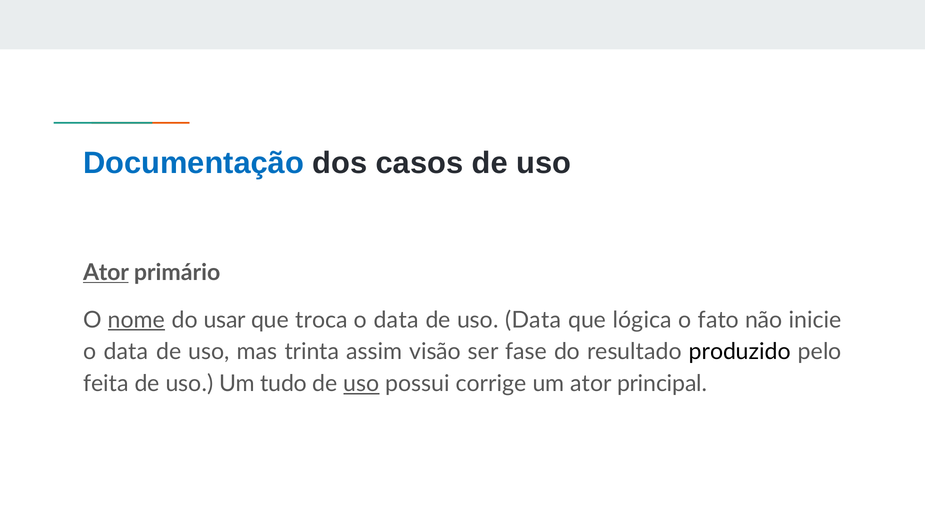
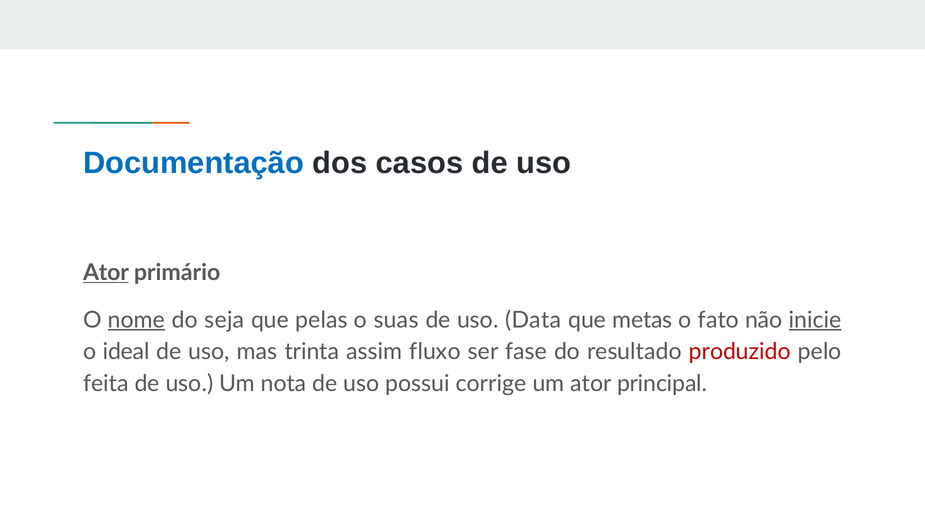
usar: usar -> seja (224, 320)
troca: troca -> pelas (321, 320)
data: data -> suas (396, 320)
lógica: lógica -> metas (642, 320)
inicie underline: none -> present (815, 320)
data: data -> ideal (126, 352)
visão: visão -> fluxo (435, 352)
produzido colour: black -> red (740, 352)
tudo: tudo -> nota (284, 384)
uso underline: present -> none (361, 384)
